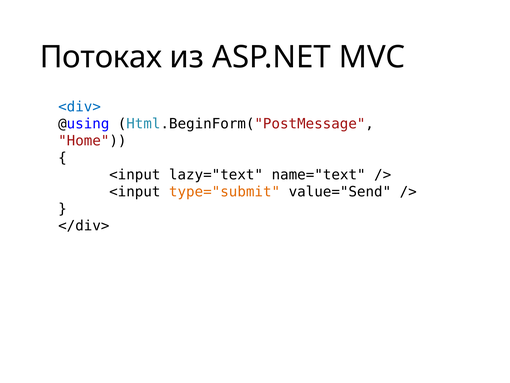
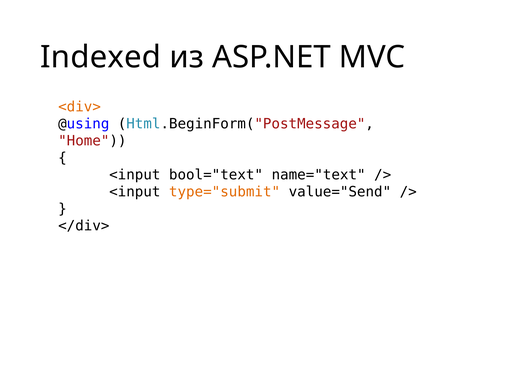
Потоках: Потоках -> Indexed (101, 57)
<div> colour: blue -> orange (80, 107)
lazy="text: lazy="text -> bool="text (216, 175)
